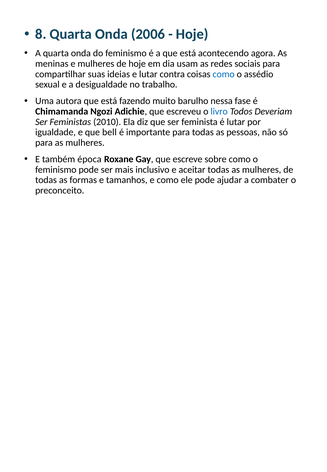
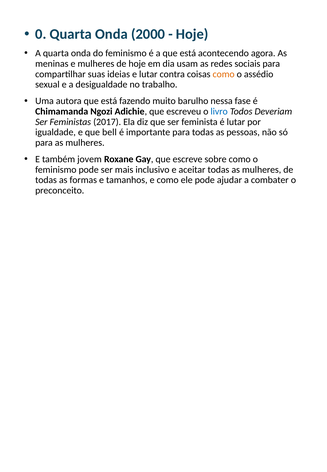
8: 8 -> 0 (41, 34)
2006: 2006 -> 2000 (148, 34)
como colour: blue -> orange (224, 74)
2010: 2010 -> 2017 (107, 122)
época: época -> jovem (89, 159)
